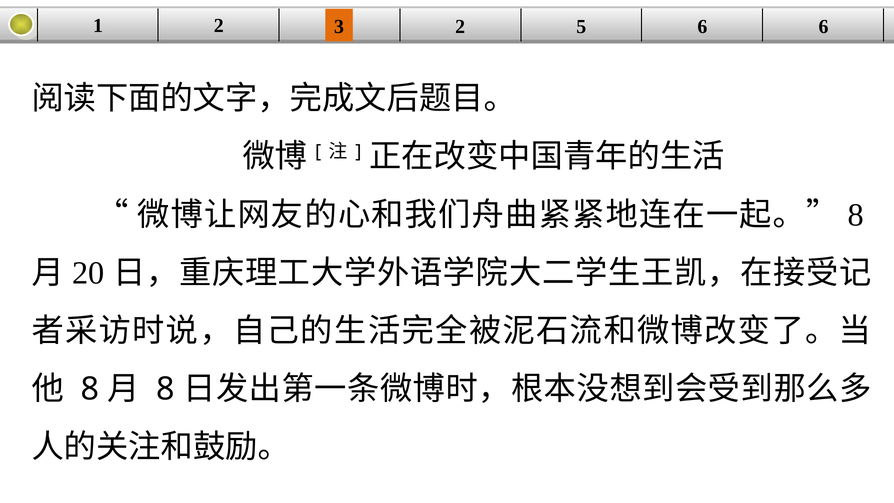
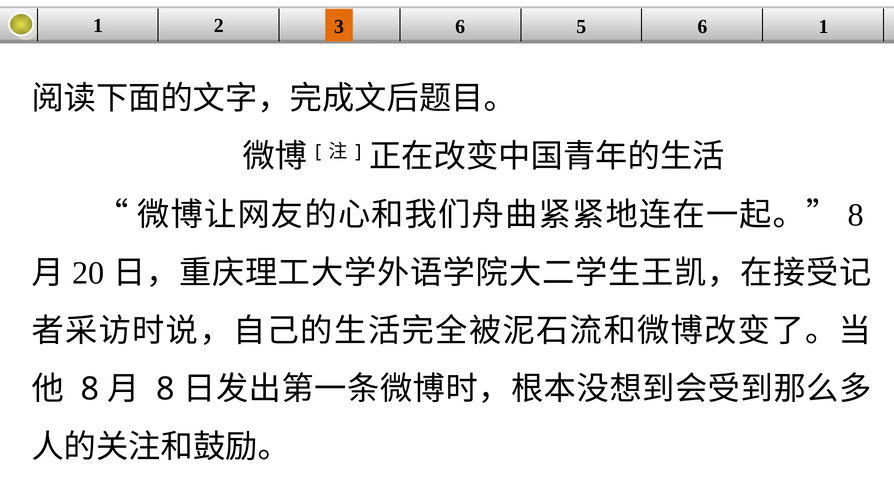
3 2: 2 -> 6 (460, 26)
6 6: 6 -> 1 (824, 26)
